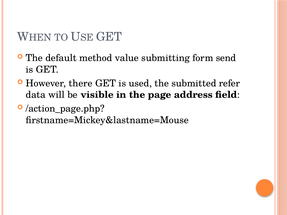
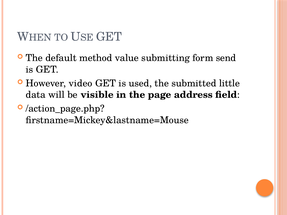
there: there -> video (81, 83)
refer: refer -> little (229, 83)
